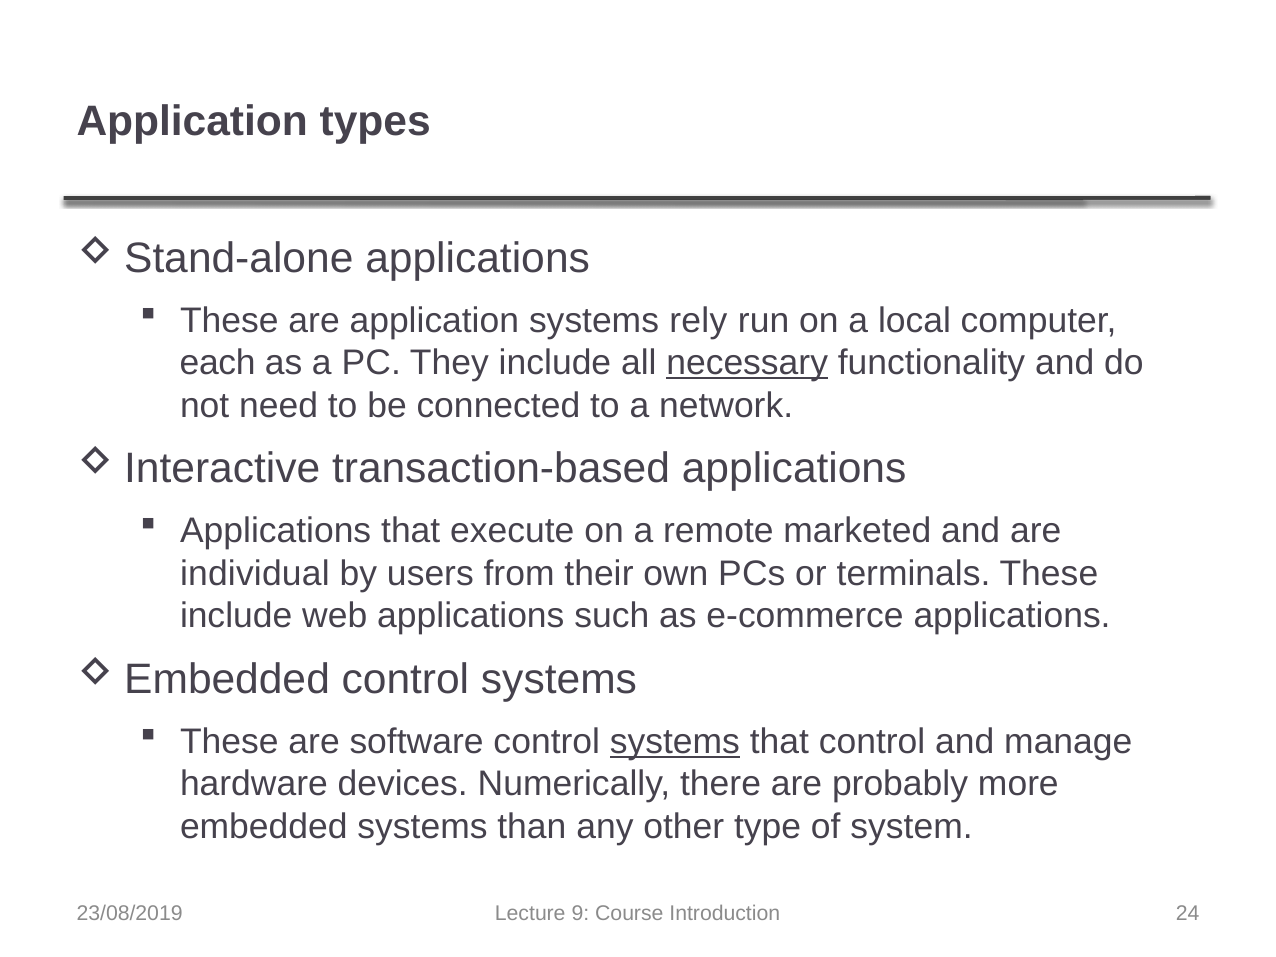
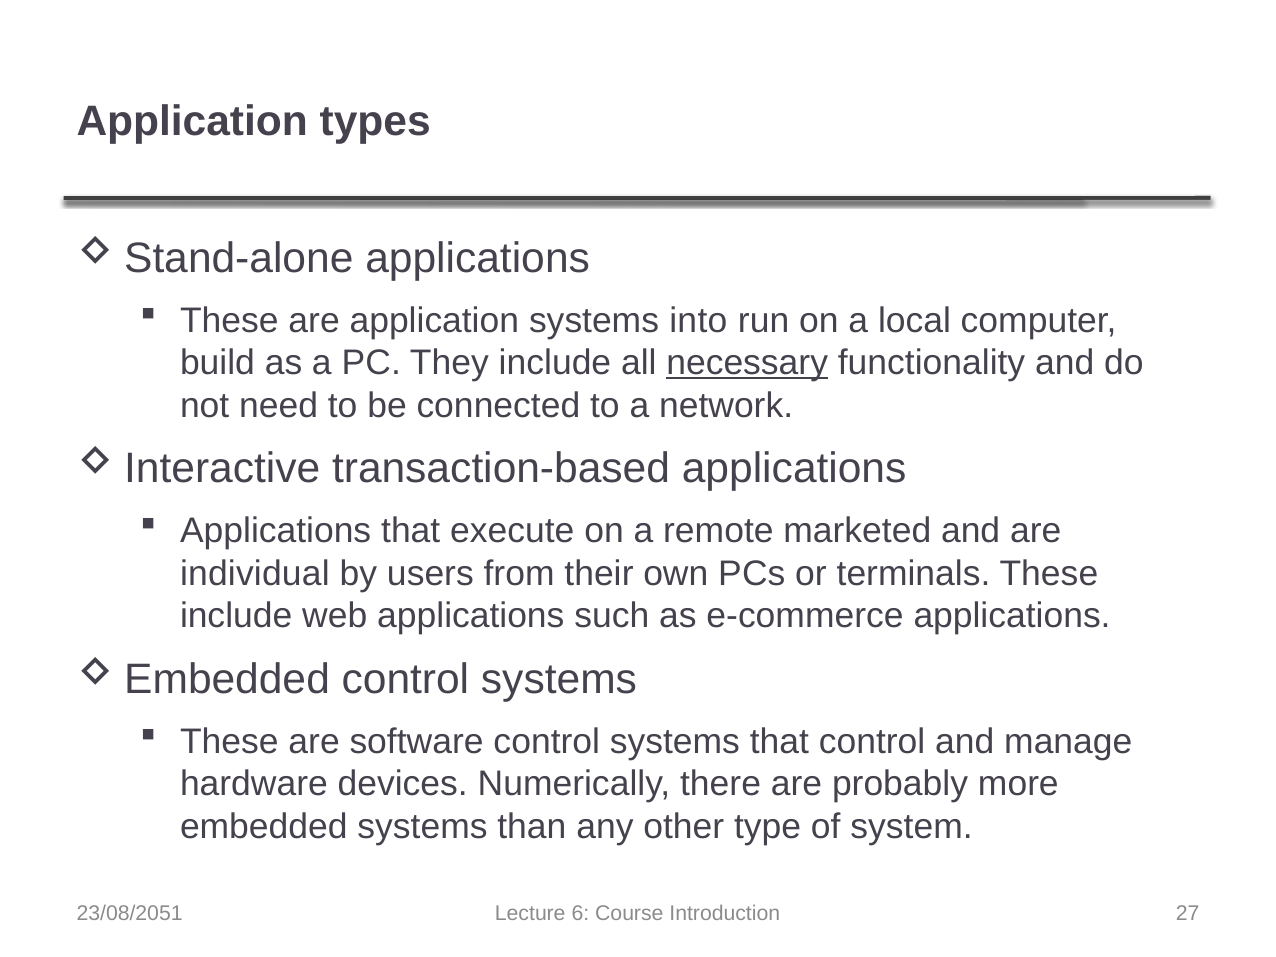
rely: rely -> into (698, 320)
each: each -> build (217, 363)
systems underline: present -> none (675, 742)
23/08/2019: 23/08/2019 -> 23/08/2051 (130, 914)
9: 9 -> 6 (580, 914)
24: 24 -> 27 (1188, 914)
